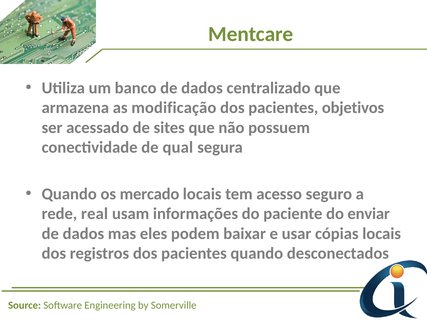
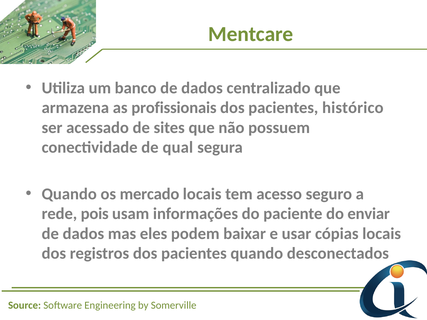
modificação: modificação -> profissionais (174, 108)
objetivos: objetivos -> histórico (353, 108)
real: real -> pois (95, 214)
